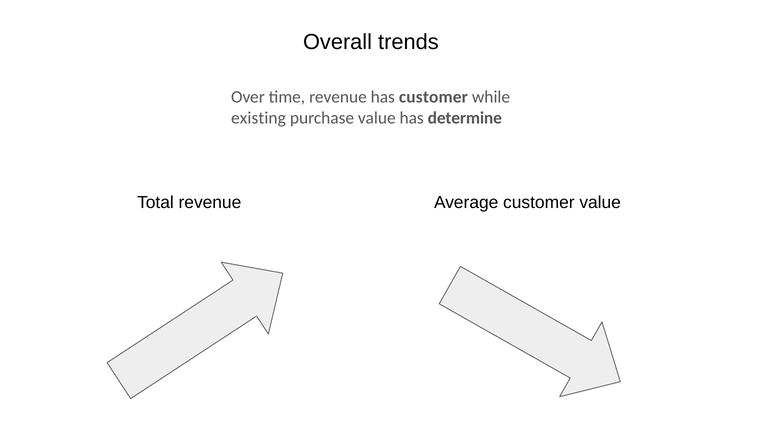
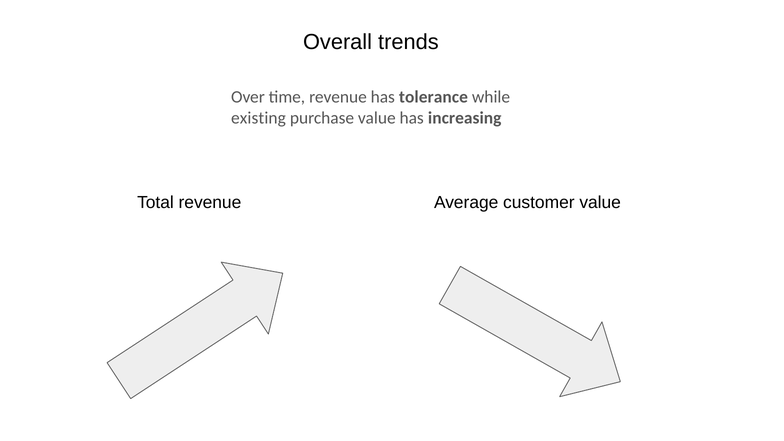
has customer: customer -> tolerance (433, 97)
determine: determine -> increasing (465, 118)
